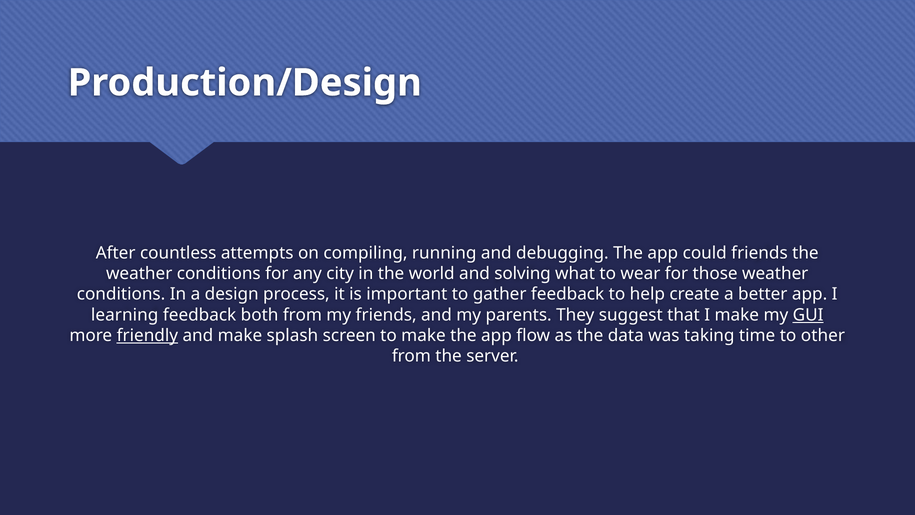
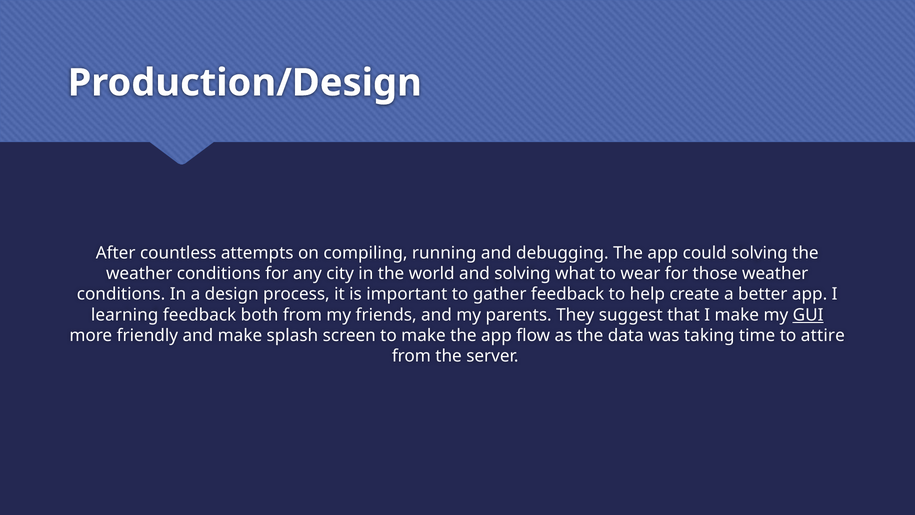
could friends: friends -> solving (760, 253)
friendly underline: present -> none (147, 335)
other: other -> attire (823, 335)
